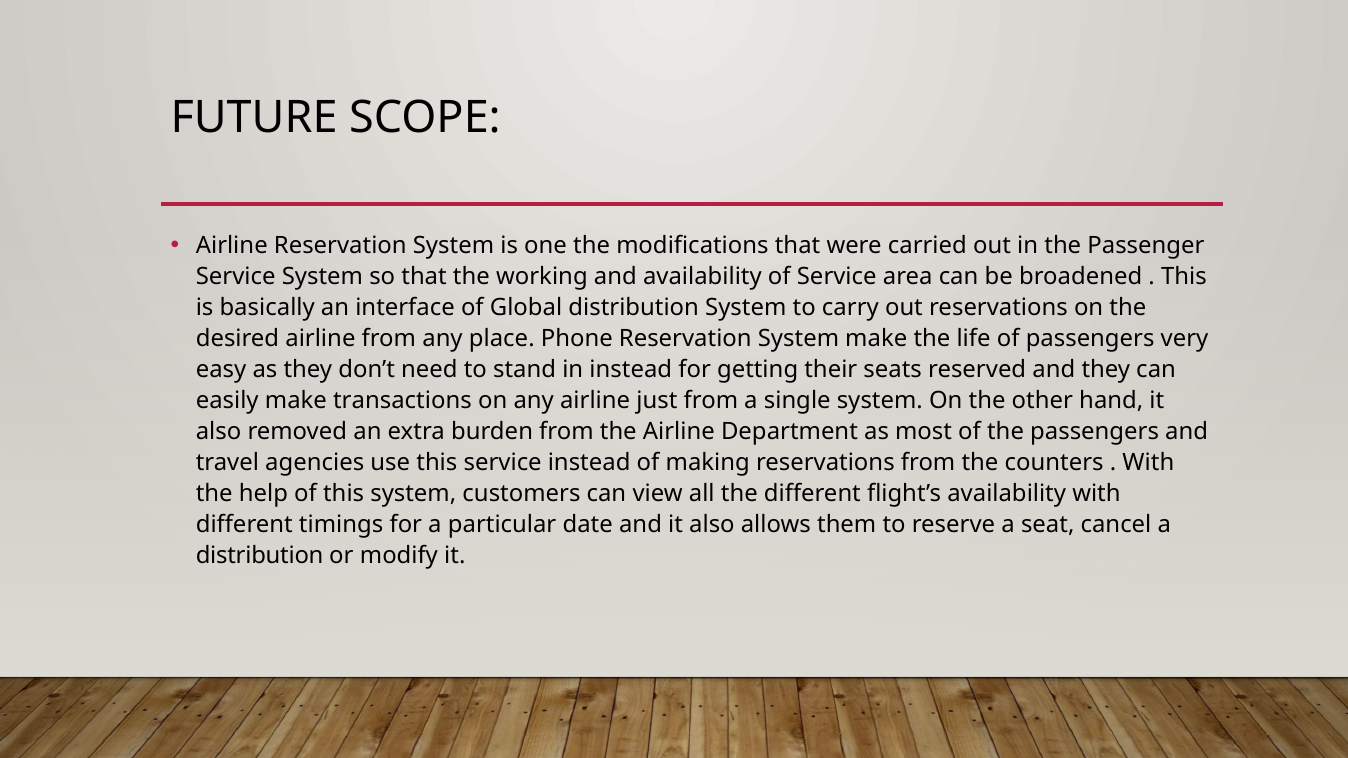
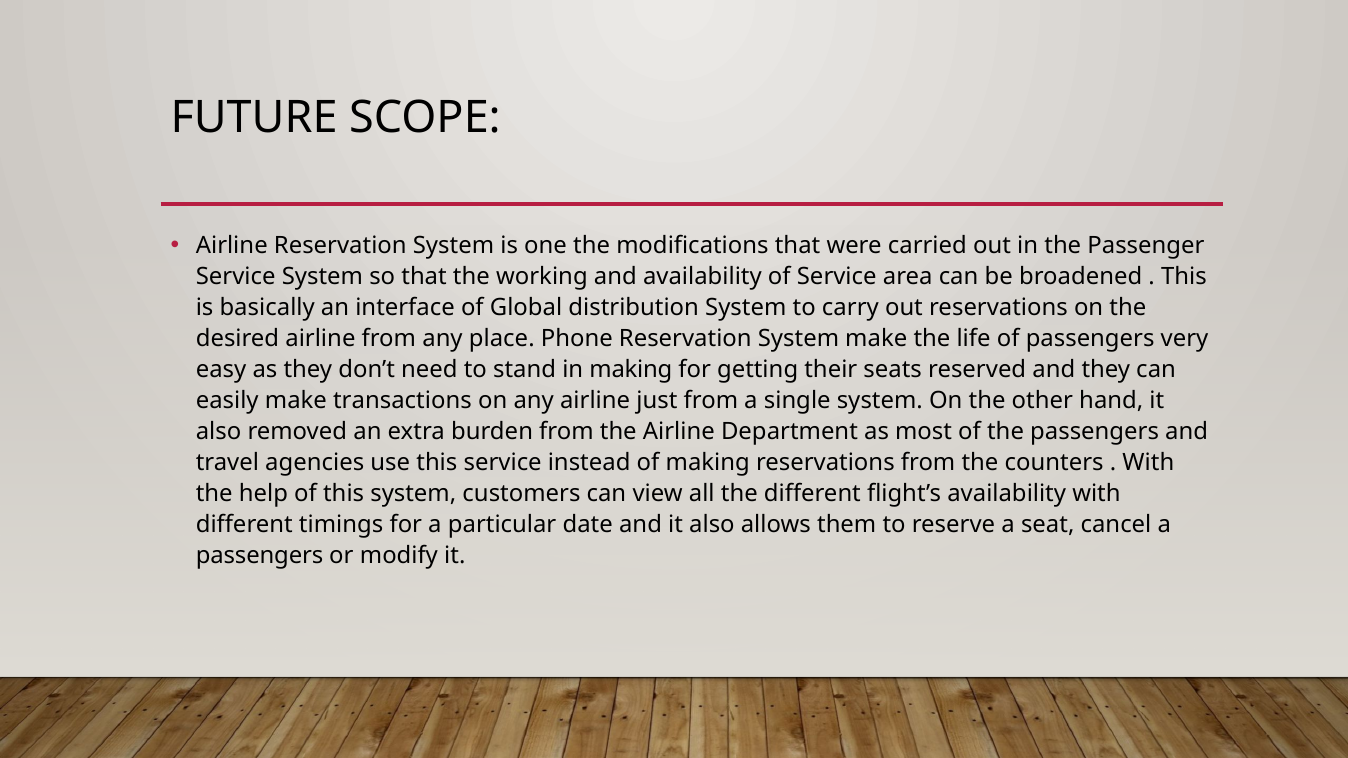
in instead: instead -> making (631, 370)
distribution: distribution -> passengers (260, 555)
